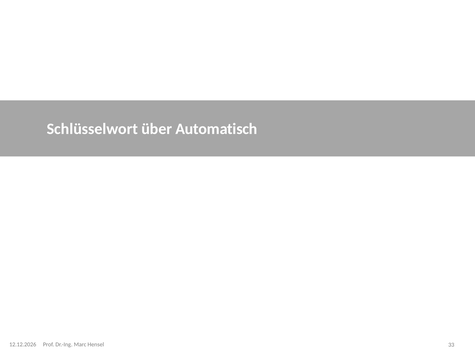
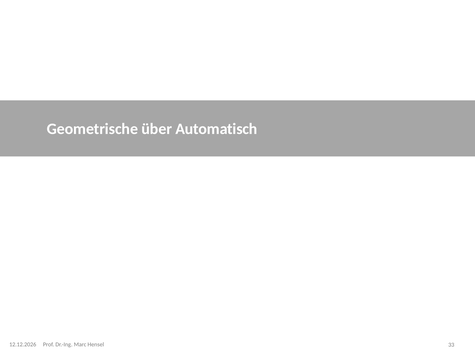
Schlüsselwort: Schlüsselwort -> Geometrische (92, 129)
